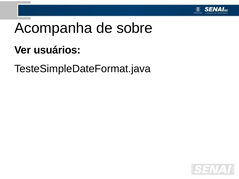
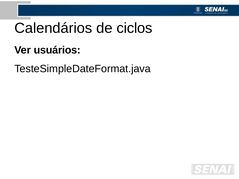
Acompanha: Acompanha -> Calendários (53, 28)
sobre: sobre -> ciclos (134, 28)
